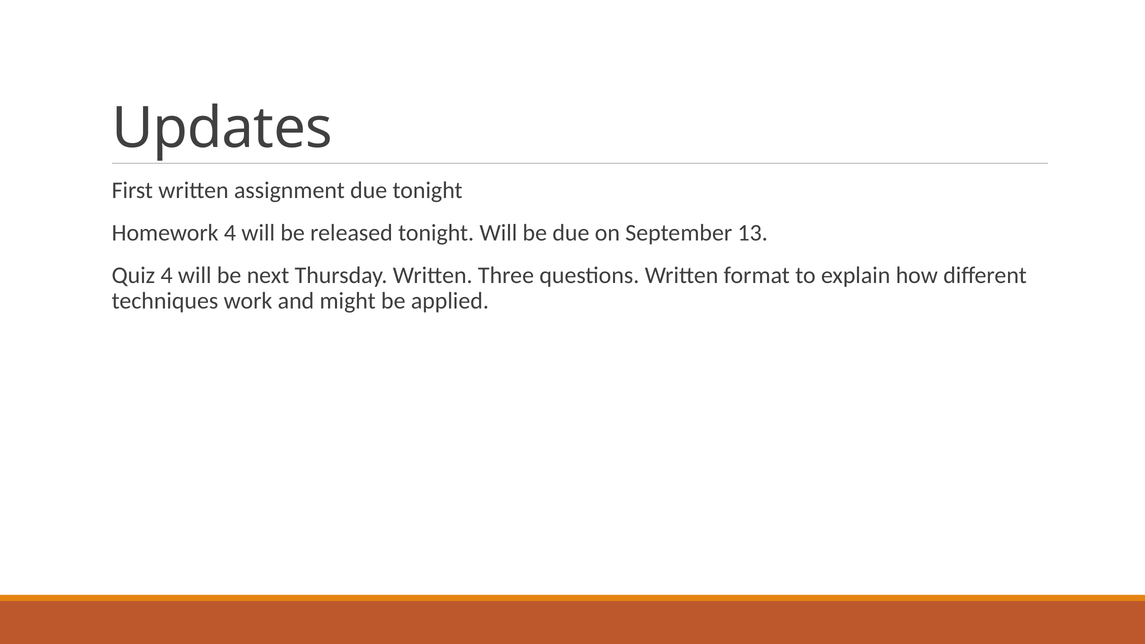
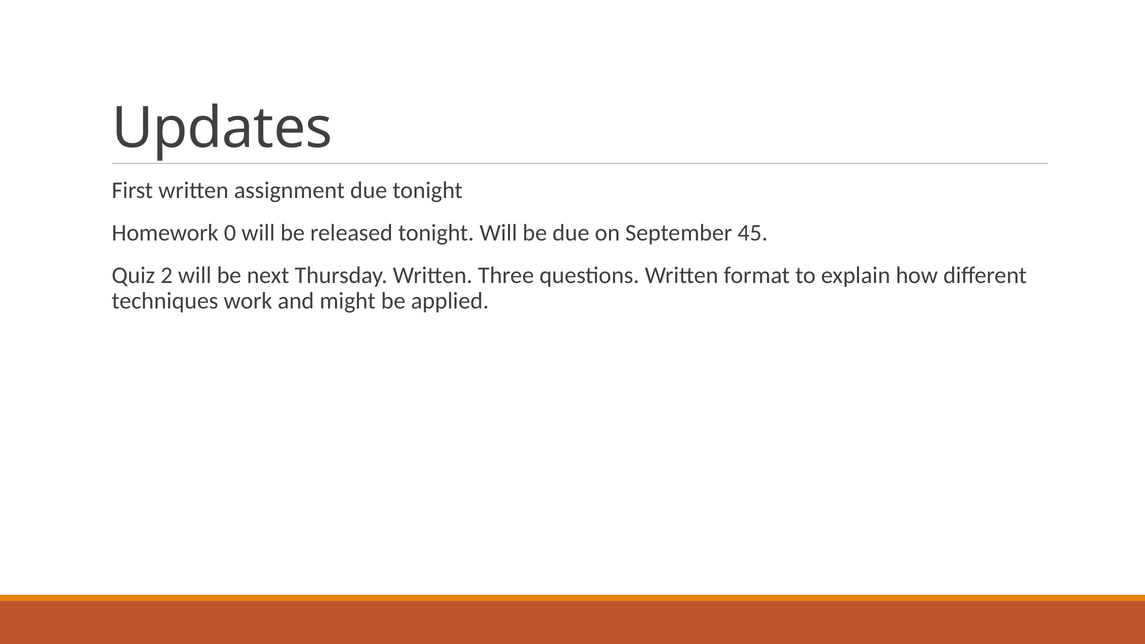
Homework 4: 4 -> 0 (230, 233)
13: 13 -> 45 (753, 233)
Quiz 4: 4 -> 2 (167, 275)
